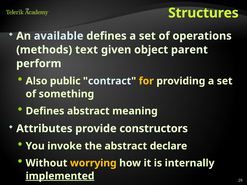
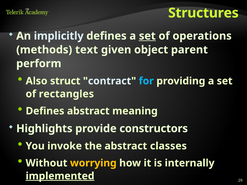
available: available -> implicitly (59, 36)
set underline: none -> present (147, 36)
public: public -> struct (65, 81)
for colour: yellow -> light blue (146, 81)
something: something -> rectangles (66, 94)
Attributes: Attributes -> Highlights (44, 129)
declare: declare -> classes (168, 146)
